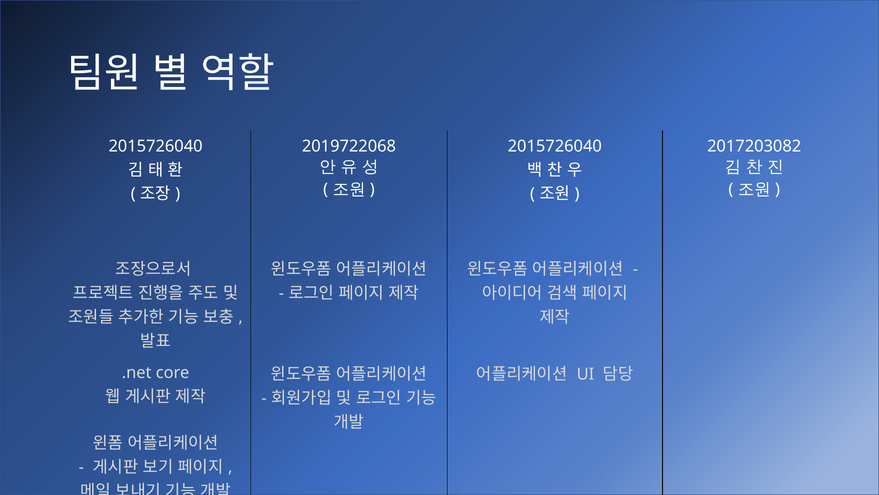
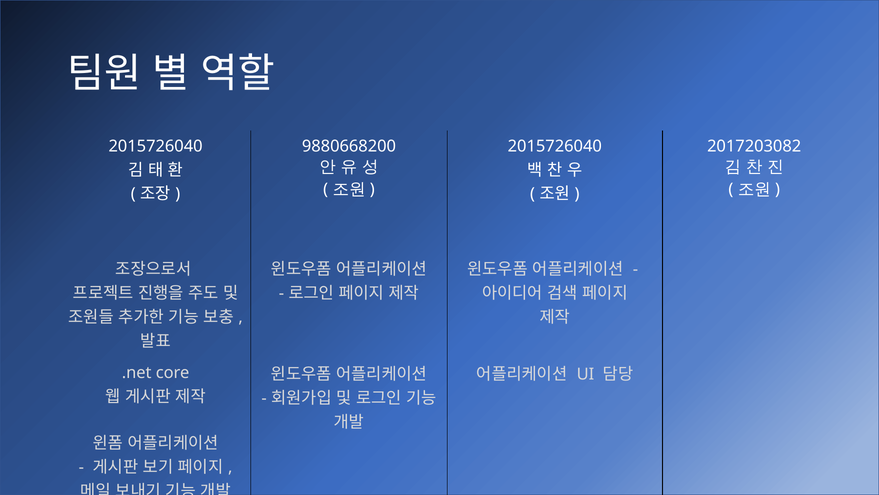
2019722068: 2019722068 -> 9880668200 (349, 146)
